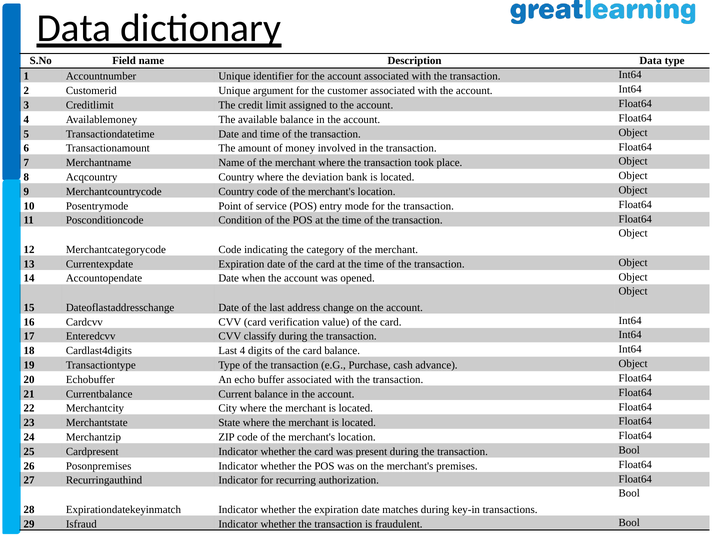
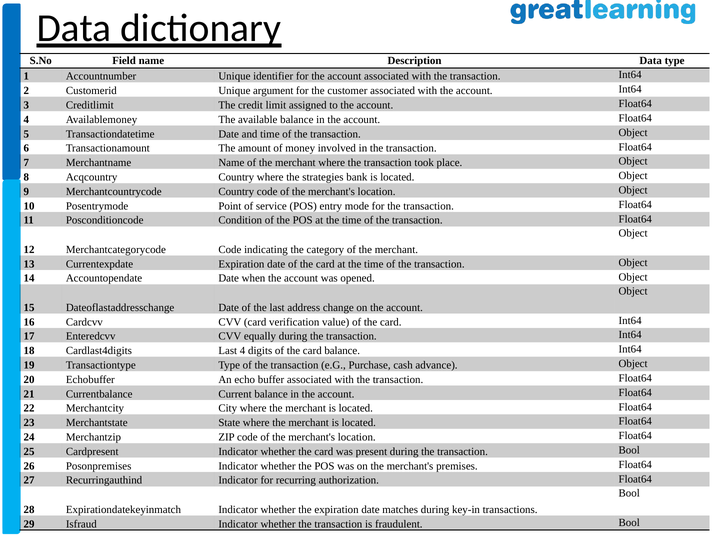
deviation: deviation -> strategies (323, 177)
classify: classify -> equally (260, 336)
